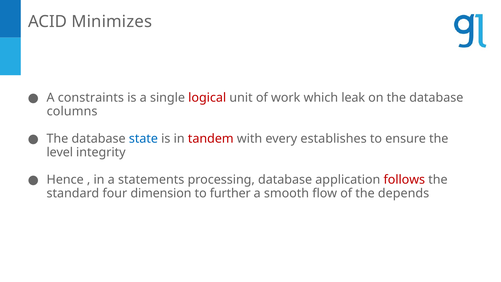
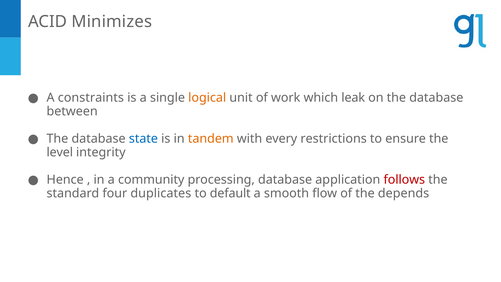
logical colour: red -> orange (207, 98)
columns: columns -> between (72, 111)
tandem colour: red -> orange (211, 139)
establishes: establishes -> restrictions (334, 139)
statements: statements -> community (151, 180)
dimension: dimension -> duplicates (161, 193)
further: further -> default (230, 193)
